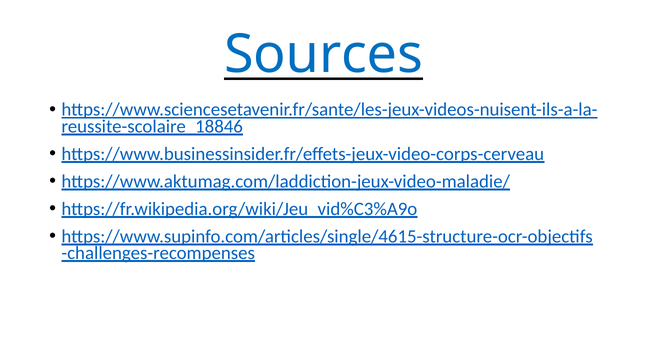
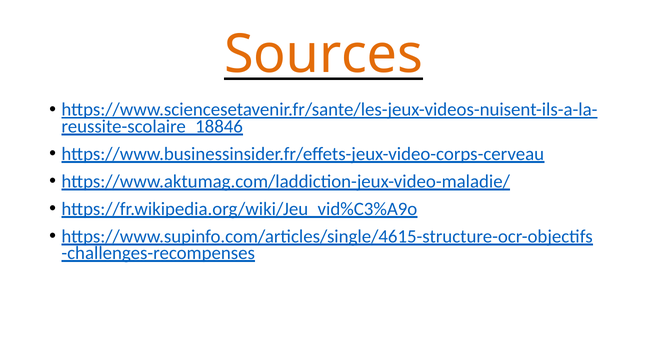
Sources colour: blue -> orange (324, 54)
